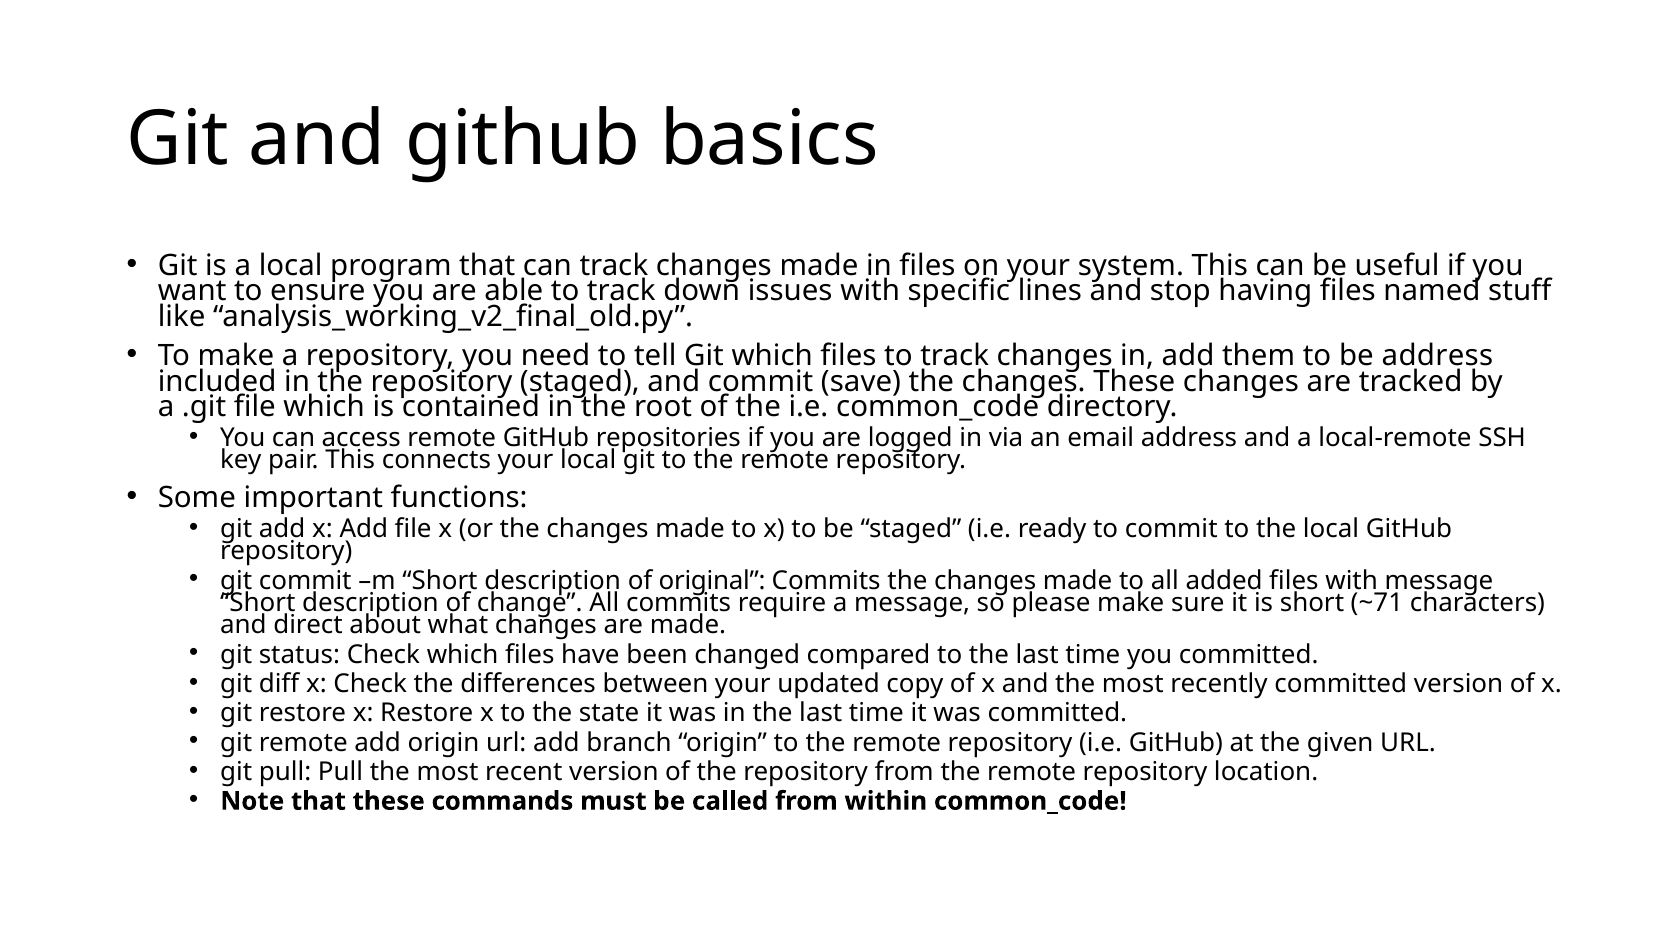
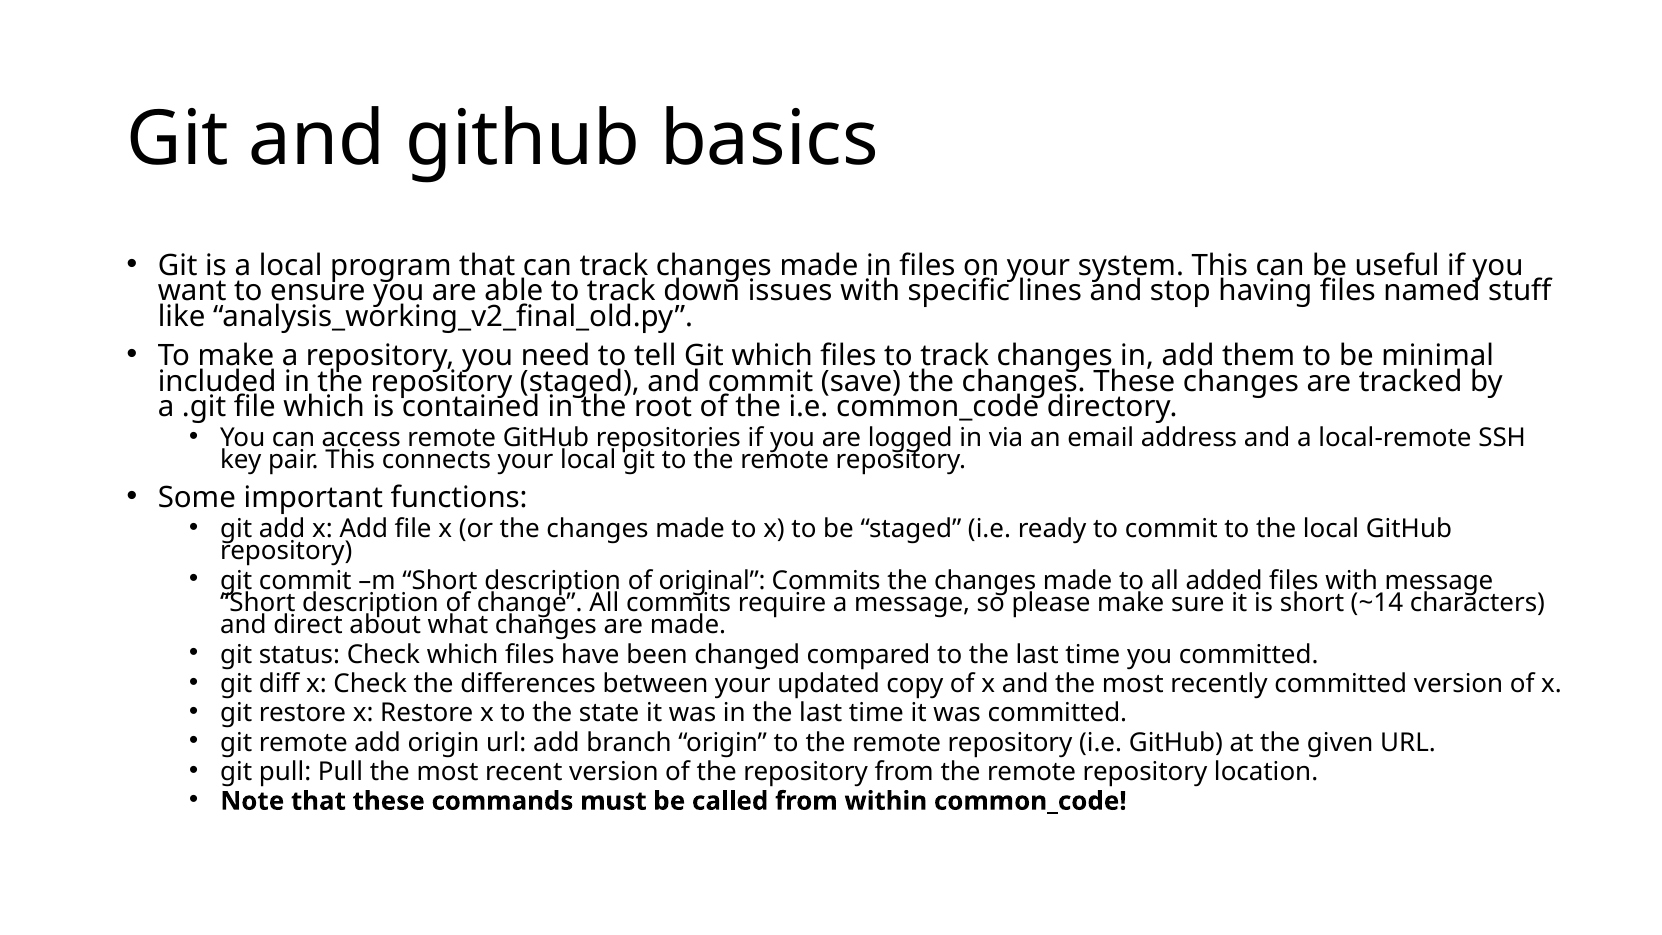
be address: address -> minimal (1438, 356)
~71: ~71 -> ~14 (1377, 603)
